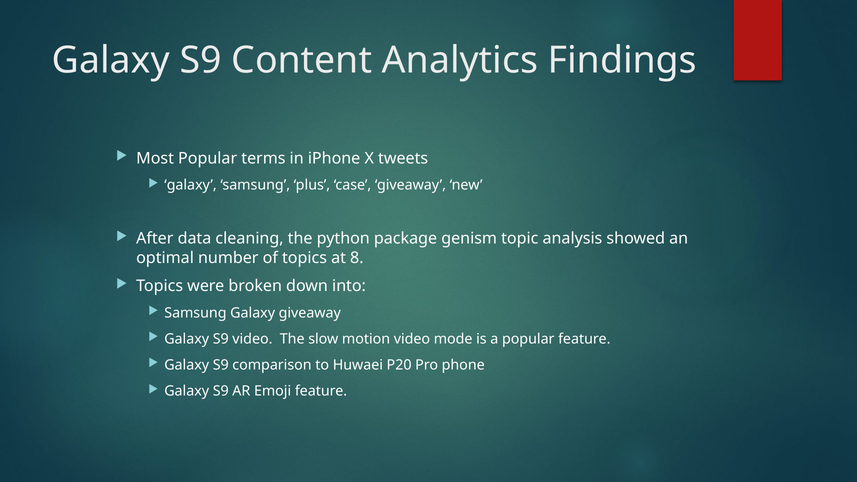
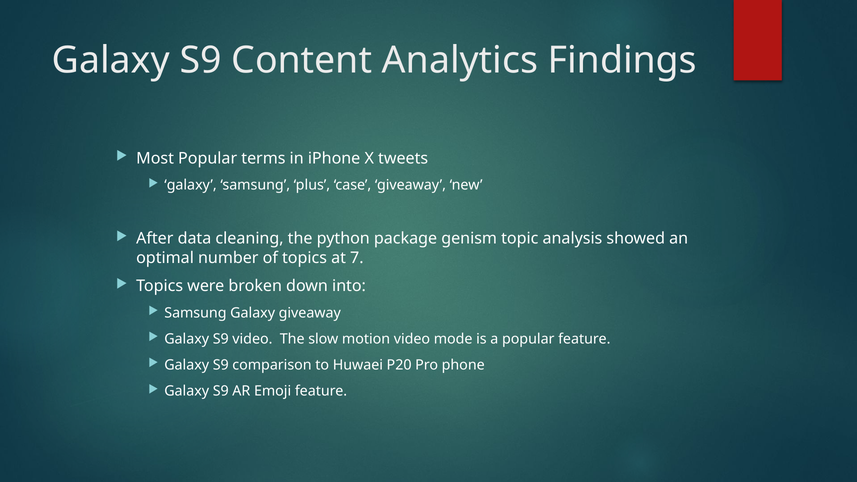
8: 8 -> 7 (357, 258)
